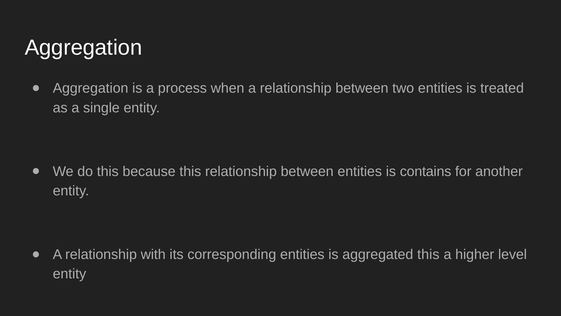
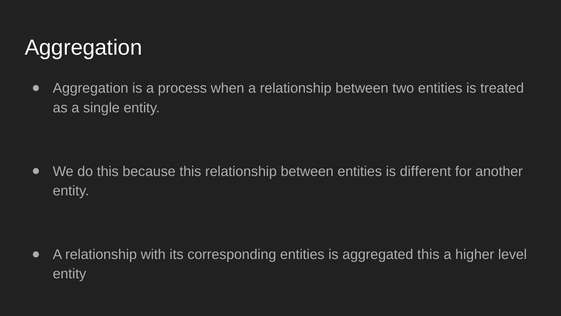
contains: contains -> different (425, 171)
